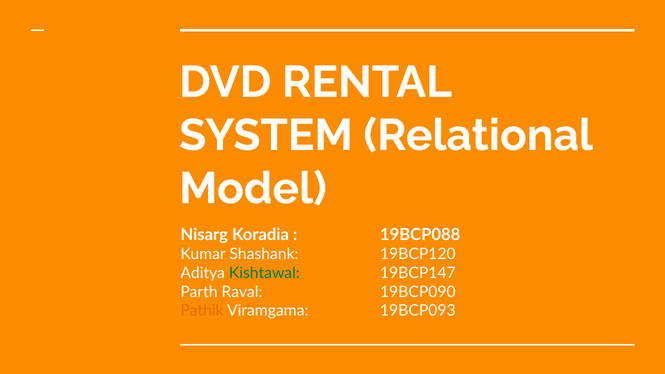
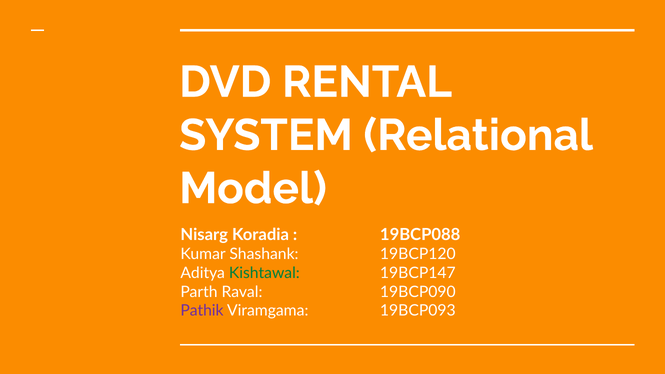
Pathik colour: orange -> purple (202, 311)
